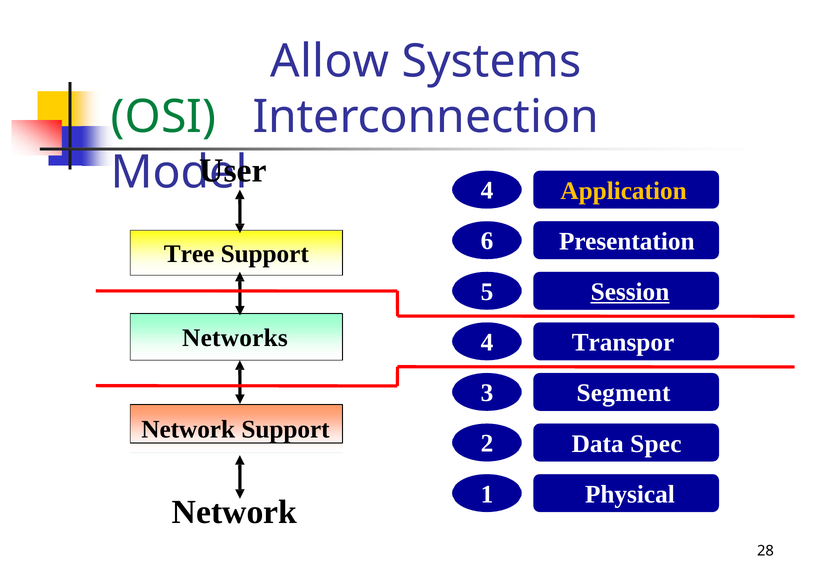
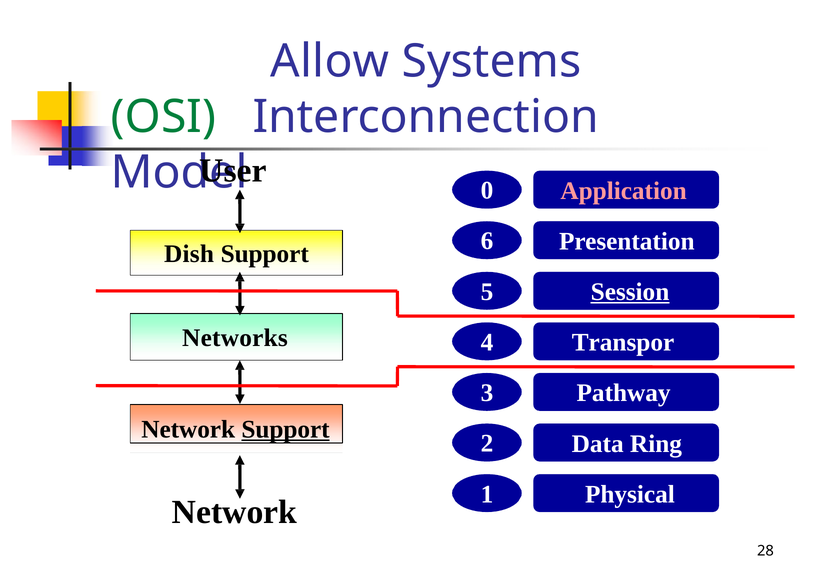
4: 4 -> 0 (487, 191)
Application colour: yellow -> pink (624, 191)
Tree: Tree -> Dish (189, 254)
Segment: Segment -> Pathway (624, 393)
Support underline: none -> present (286, 430)
Spec: Spec -> Ring (656, 444)
